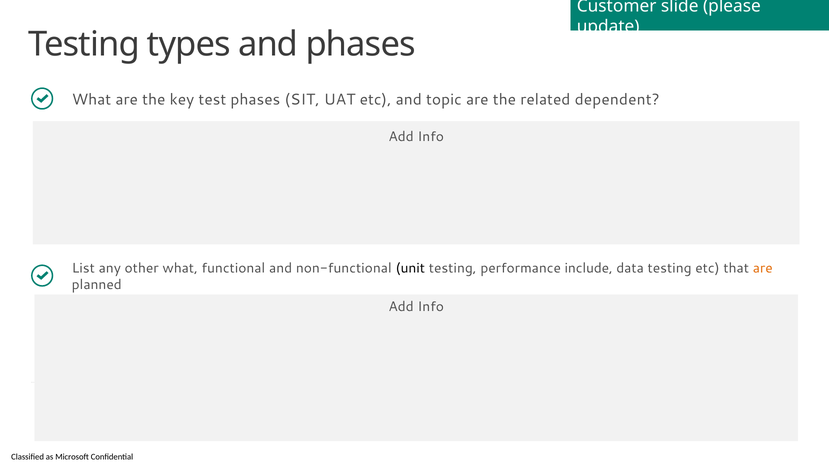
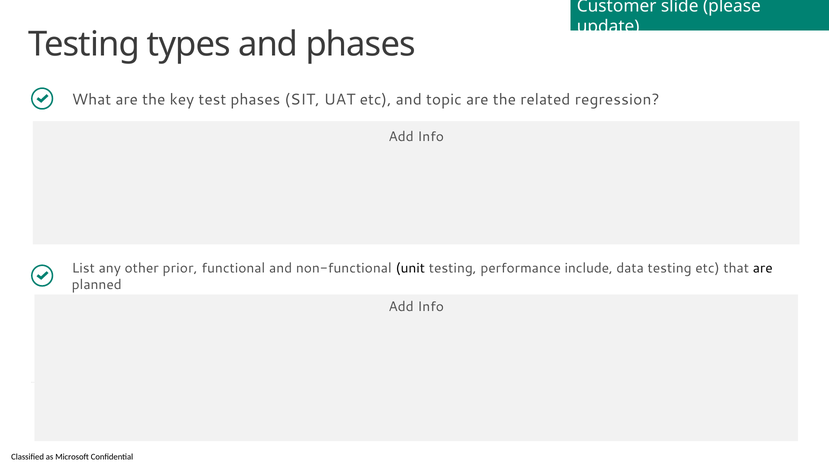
dependent: dependent -> regression (617, 100)
other what: what -> prior (180, 268)
are colour: orange -> black (763, 268)
